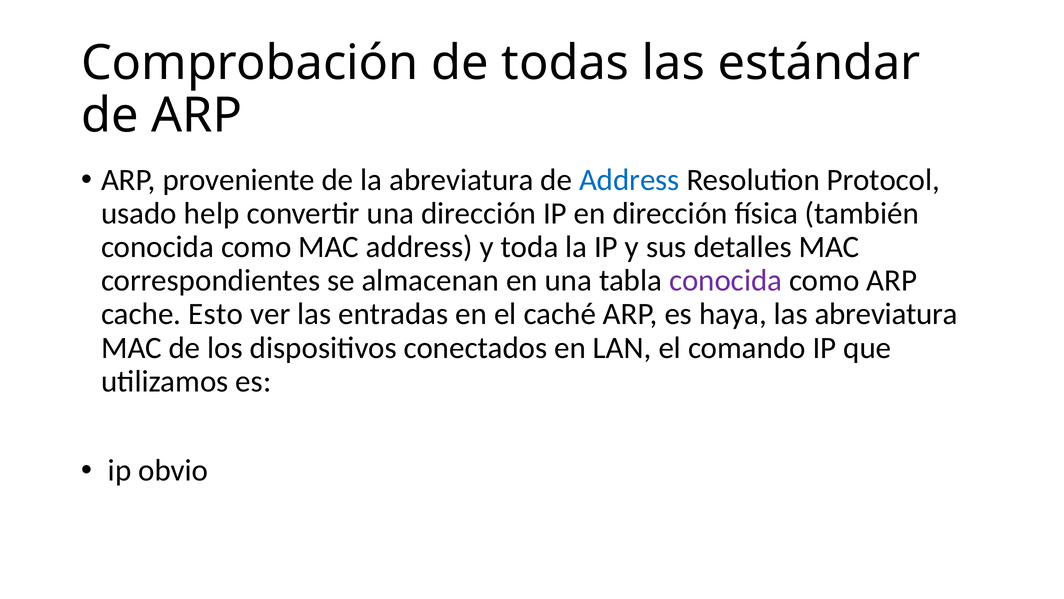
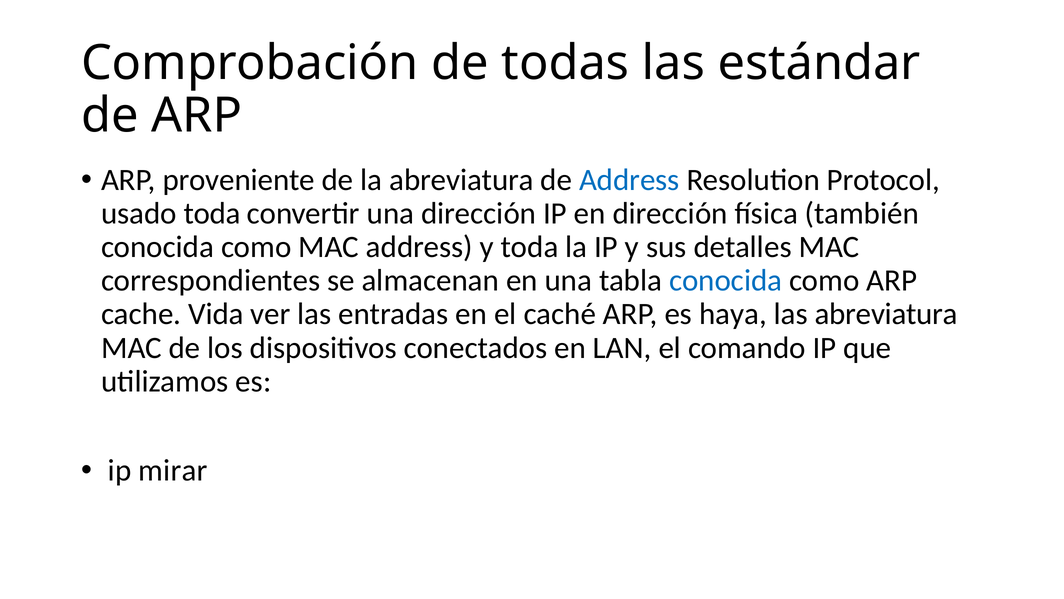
usado help: help -> toda (212, 213)
conocida colour: purple -> blue (726, 280)
Esto: Esto -> Vida (216, 314)
obvio: obvio -> mirar (173, 470)
